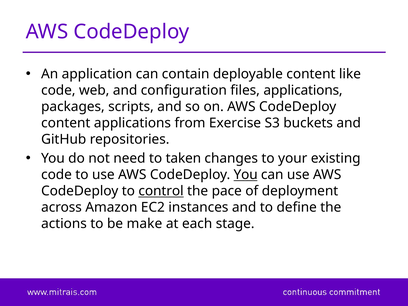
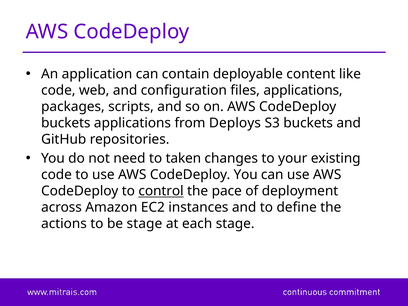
content: content -> buckets (66, 123)
Exercise: Exercise -> Deploys (235, 123)
You underline: present -> none (246, 175)
be make: make -> stage (144, 224)
